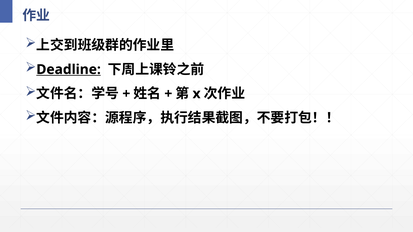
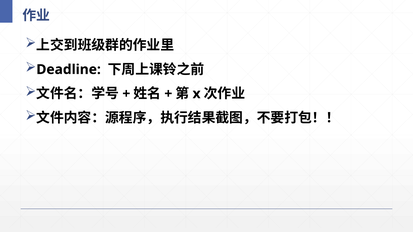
Deadline underline: present -> none (69, 70)
